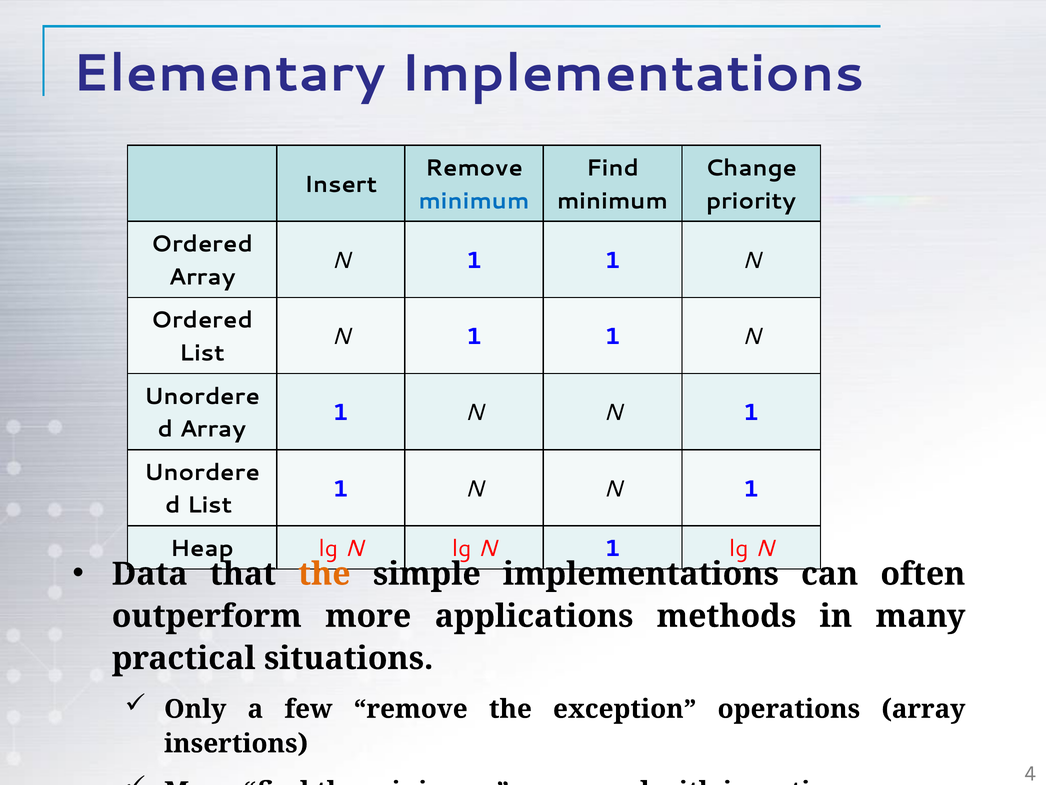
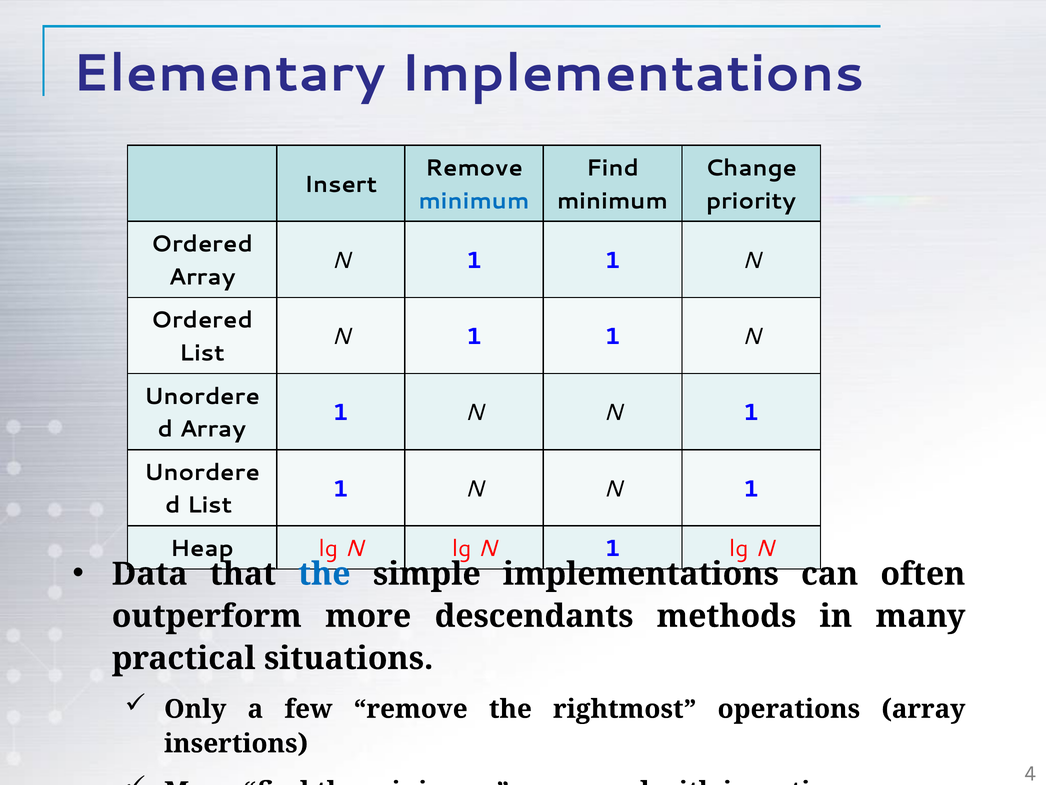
the colour: orange -> blue (324, 574)
applications: applications -> descendants (534, 616)
exception: exception -> rightmost (625, 709)
